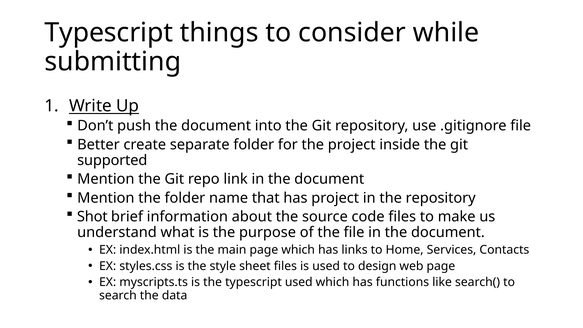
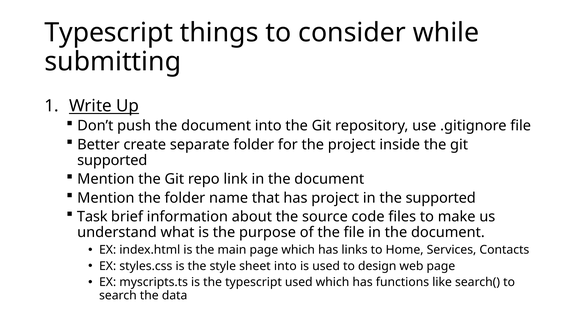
the repository: repository -> supported (441, 198)
Shot: Shot -> Task (92, 217)
sheet files: files -> into (285, 266)
